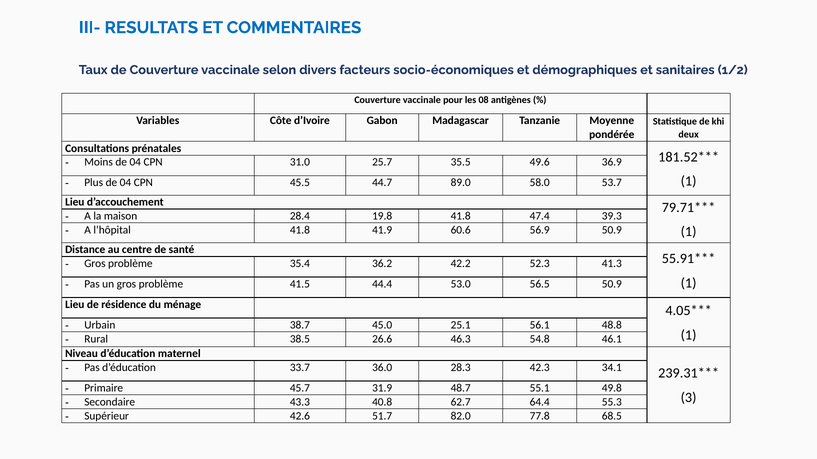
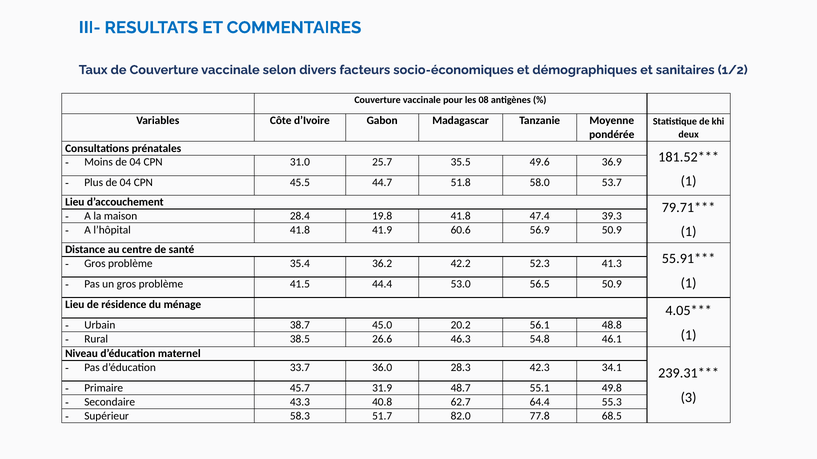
89.0: 89.0 -> 51.8 (461, 183)
25.1: 25.1 -> 20.2 (461, 325)
42.6: 42.6 -> 58.3 (300, 416)
